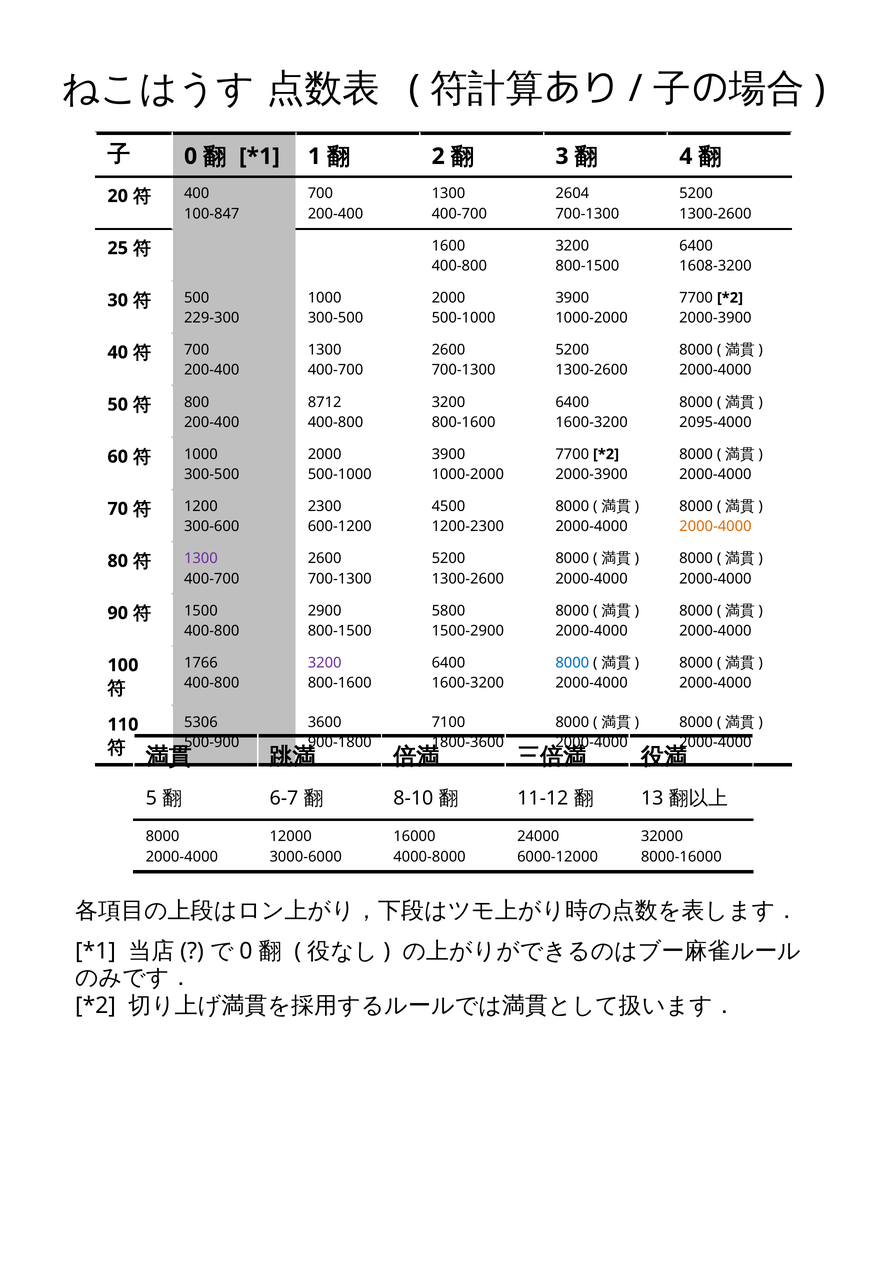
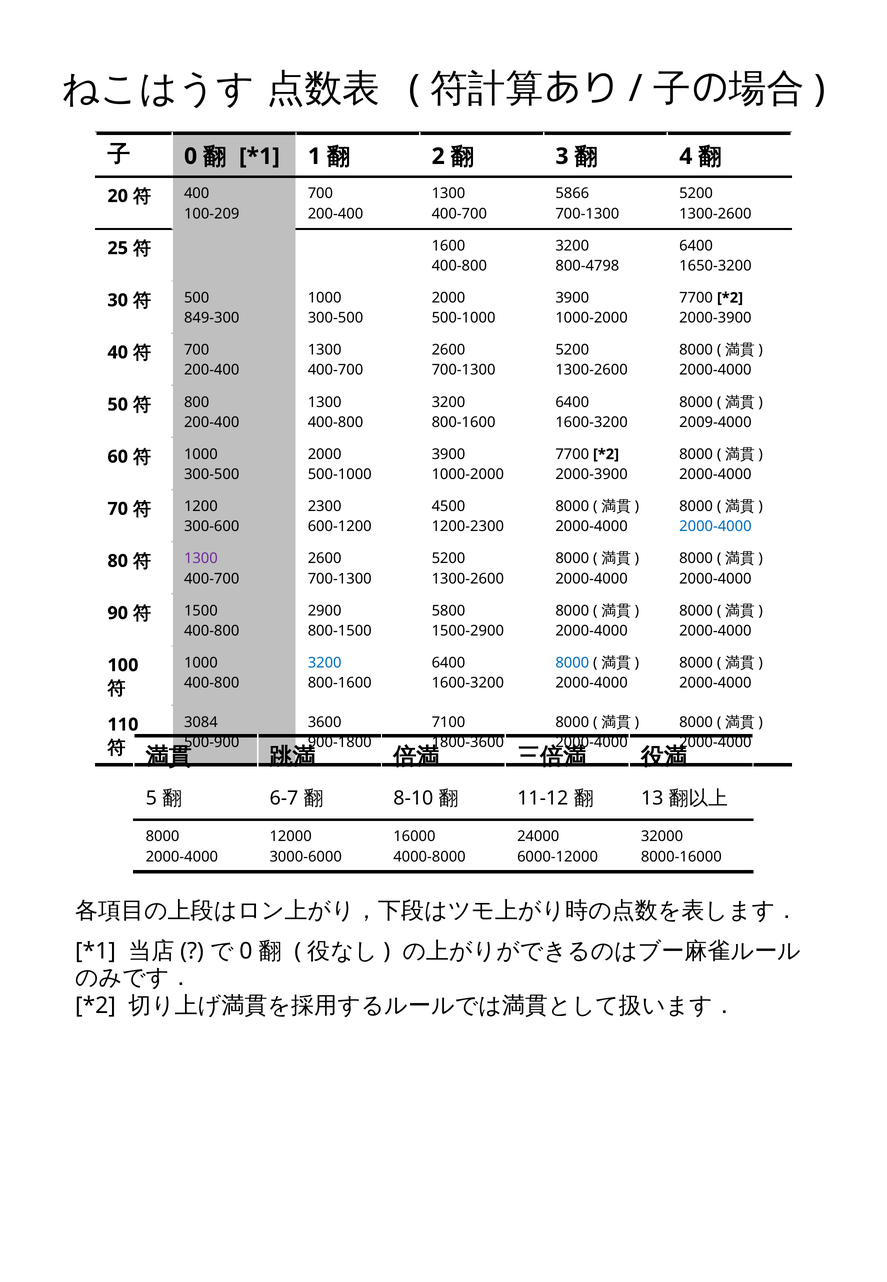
2604: 2604 -> 5866 (572, 193)
100-847: 100-847 -> 100-209 (212, 214)
800-1500: 800-1500 -> 800-4798 (587, 266)
1608-3200: 1608-3200 -> 1650-3200 (715, 266)
229-300: 229-300 -> 849-300 (212, 318)
8712: 8712 -> 1300 (325, 402)
2095-4000: 2095-4000 -> 2009-4000 (715, 422)
2000-4000 colour: orange -> blue (715, 526)
1766: 1766 -> 1000 (201, 662)
3200 colour: purple -> blue (325, 662)
5306: 5306 -> 3084 (201, 722)
